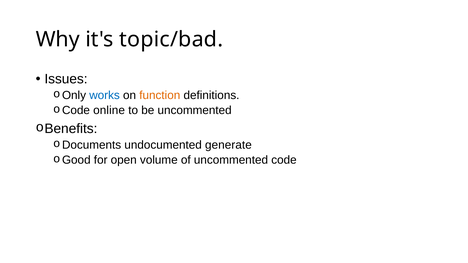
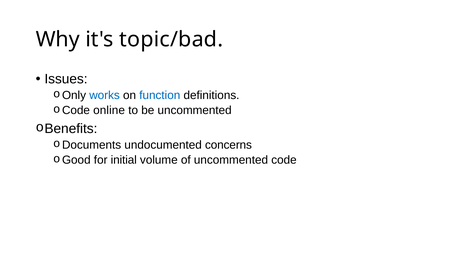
function colour: orange -> blue (160, 95)
generate: generate -> concerns (228, 145)
open: open -> initial (124, 160)
